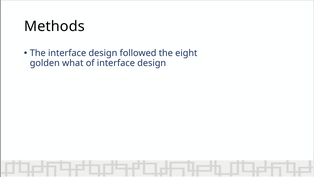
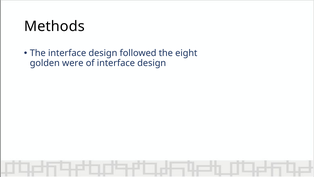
what: what -> were (73, 63)
